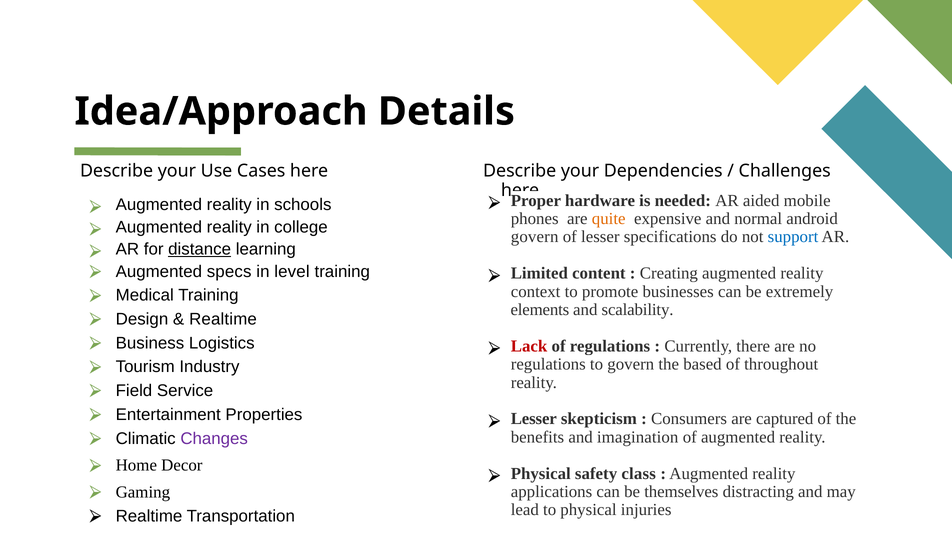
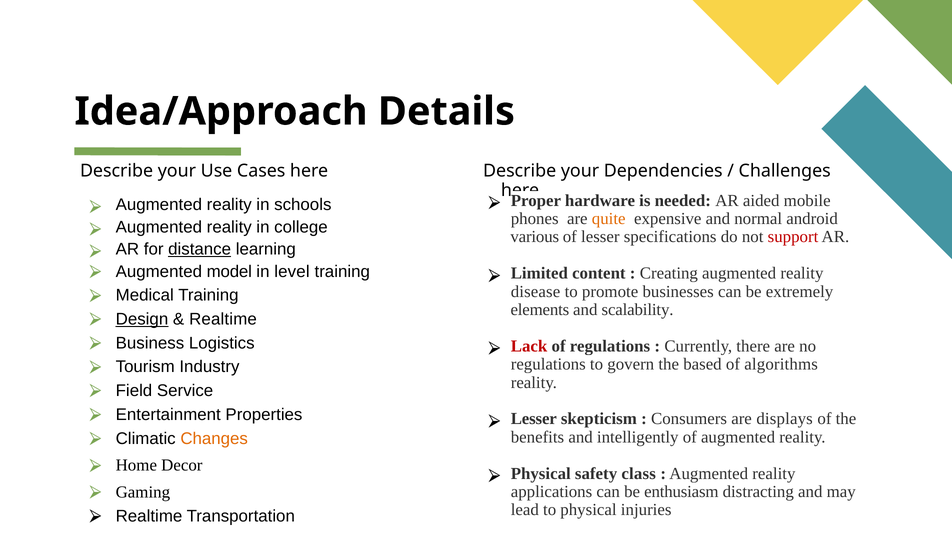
govern: govern -> various (535, 237)
support colour: blue -> red (793, 237)
specs: specs -> model (229, 272)
context: context -> disease (536, 292)
Design underline: none -> present (142, 320)
throughout: throughout -> algorithms (781, 365)
captured: captured -> displays (785, 419)
imagination: imagination -> intelligently (638, 437)
Changes colour: purple -> orange (214, 439)
themselves: themselves -> enthusiasm (681, 492)
